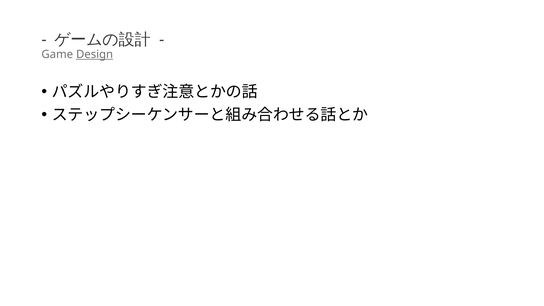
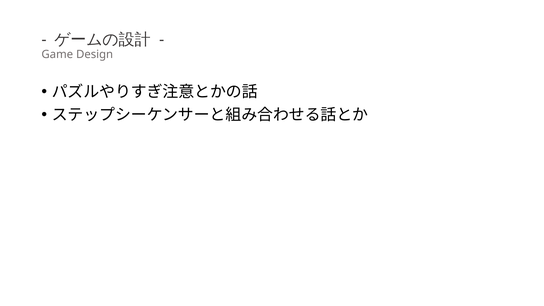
Design underline: present -> none (95, 54)
